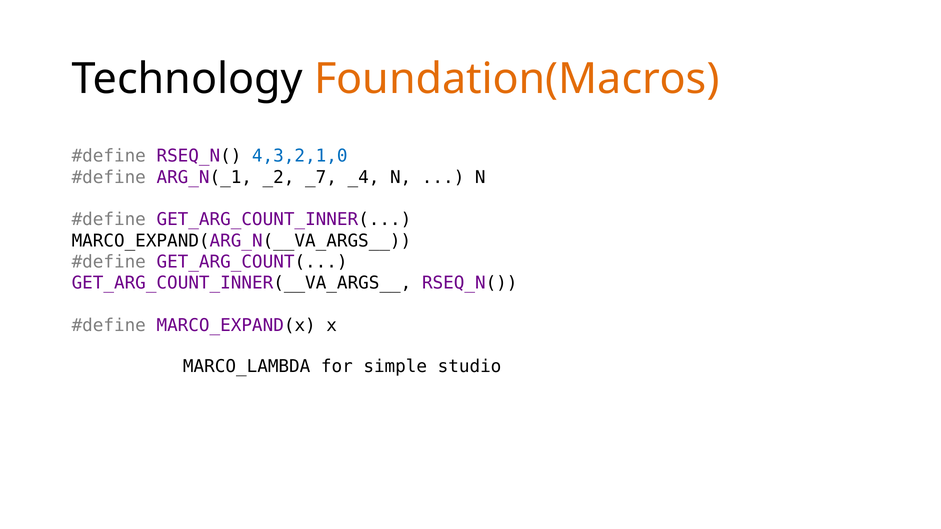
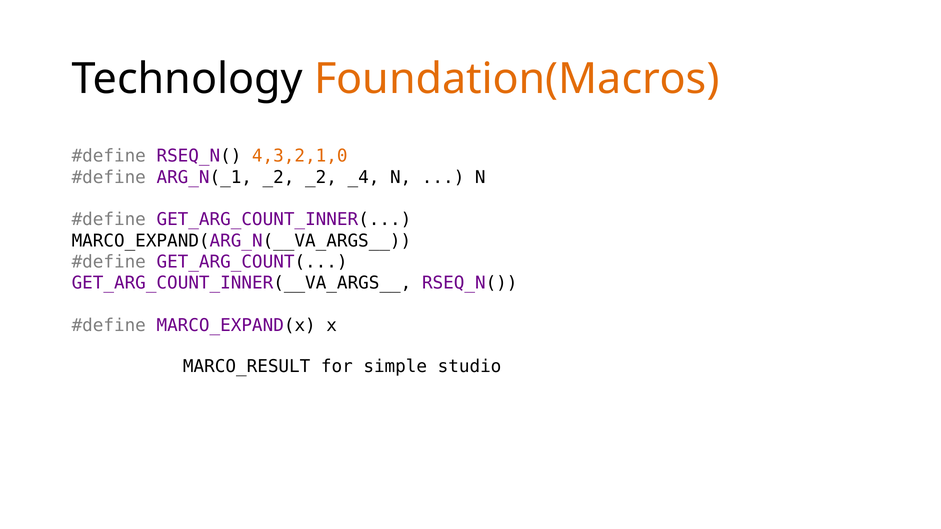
4,3,2,1,0 colour: blue -> orange (300, 156)
_2 _7: _7 -> _2 (321, 177)
MARCO_LAMBDA: MARCO_LAMBDA -> MARCO_RESULT (247, 366)
